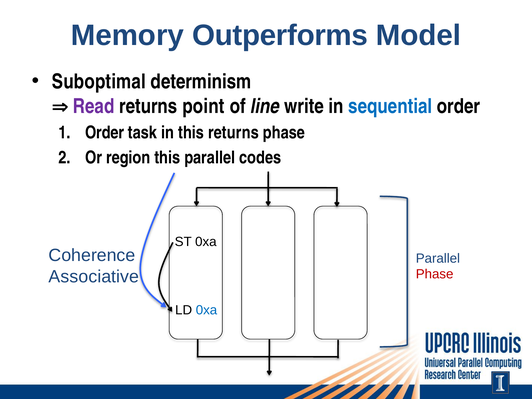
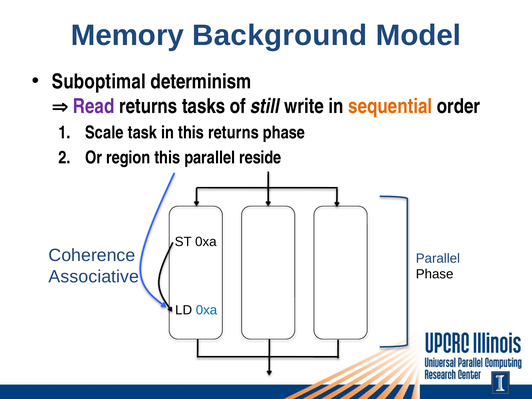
Outperforms: Outperforms -> Background (280, 35)
point: point -> tasks (204, 106)
line: line -> still (265, 106)
sequential colour: blue -> orange (390, 106)
Order: Order -> Scale (104, 133)
codes: codes -> reside (260, 158)
Phase colour: red -> black (435, 274)
